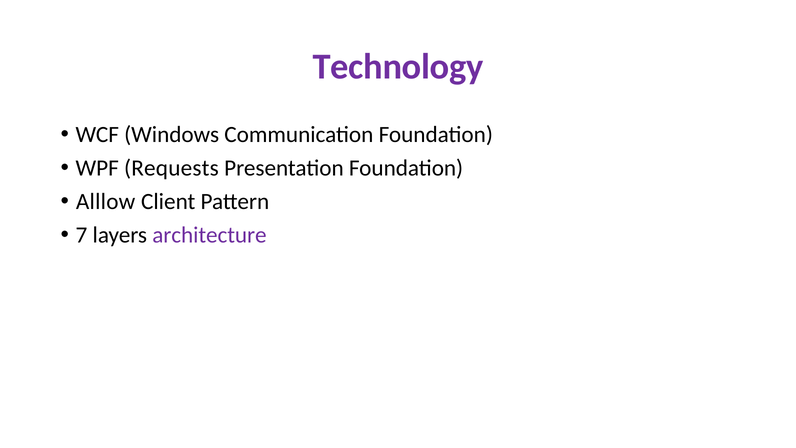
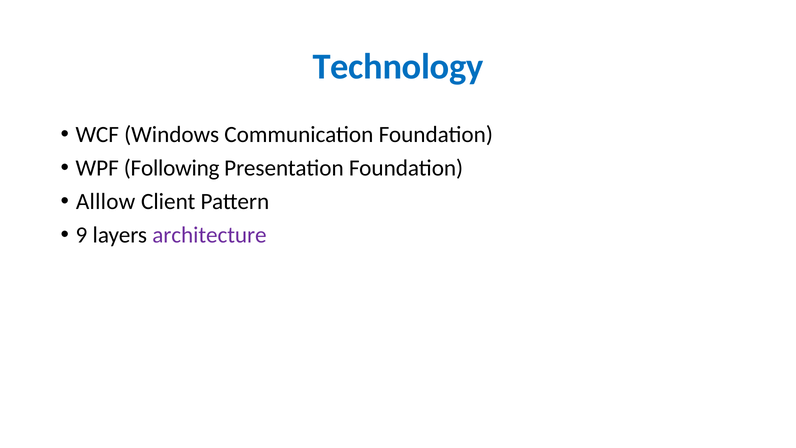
Technology colour: purple -> blue (398, 67)
Requests: Requests -> Following (172, 168)
7: 7 -> 9 (81, 235)
